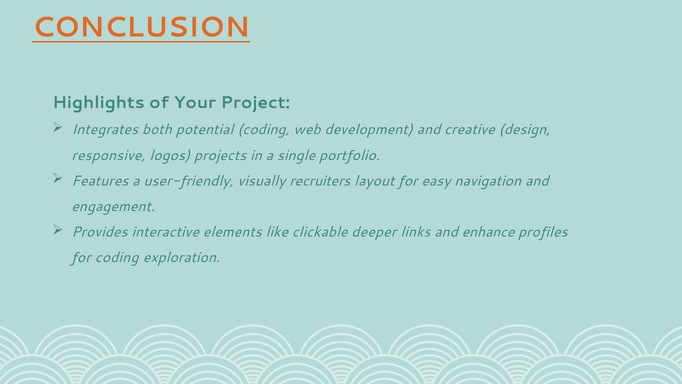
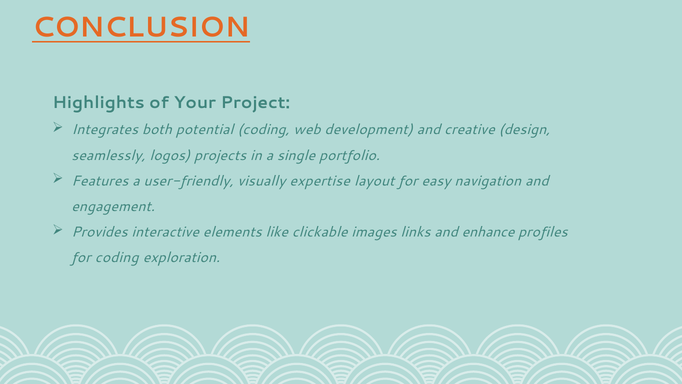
responsive: responsive -> seamlessly (109, 155)
recruiters: recruiters -> expertise (320, 181)
deeper: deeper -> images (374, 232)
